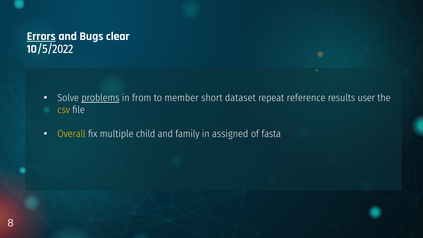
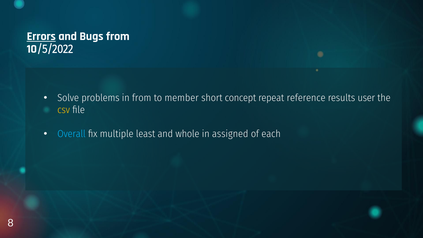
Bugs clear: clear -> from (118, 36)
problems underline: present -> none (100, 98)
dataset: dataset -> concept (240, 98)
Overall colour: yellow -> light blue (72, 134)
child: child -> least (146, 134)
family: family -> whole (187, 134)
fasta: fasta -> each (271, 134)
